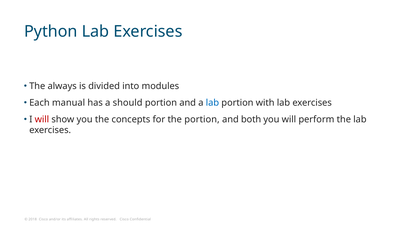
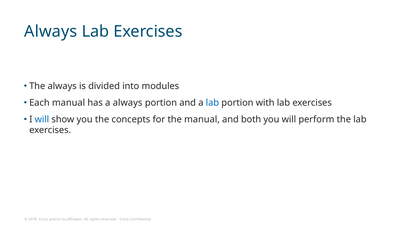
Python: Python -> Always (51, 31)
a should: should -> always (128, 103)
will colour: red -> blue (42, 120)
the portion: portion -> manual (202, 120)
